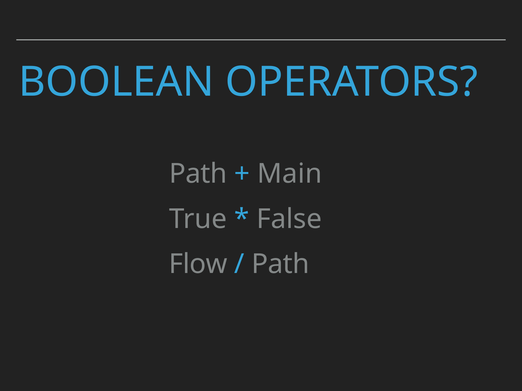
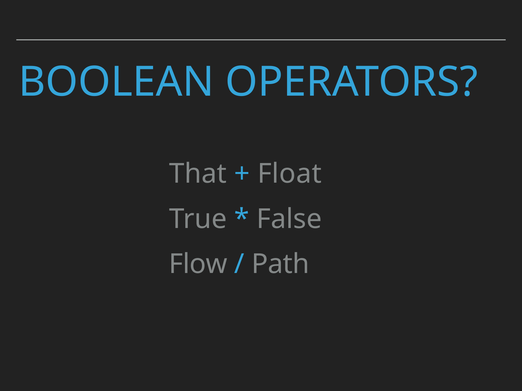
Path: Path -> That (198, 174)
Main: Main -> Float (290, 174)
